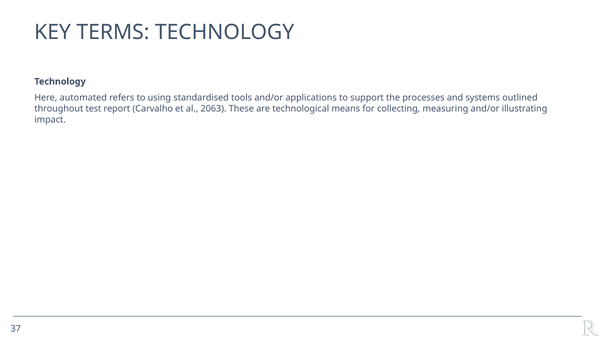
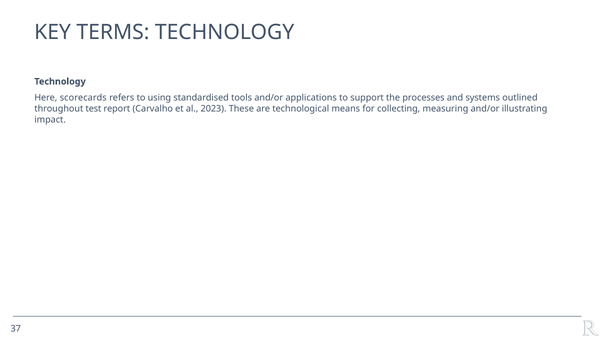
automated: automated -> scorecards (83, 98)
2063: 2063 -> 2023 (214, 109)
